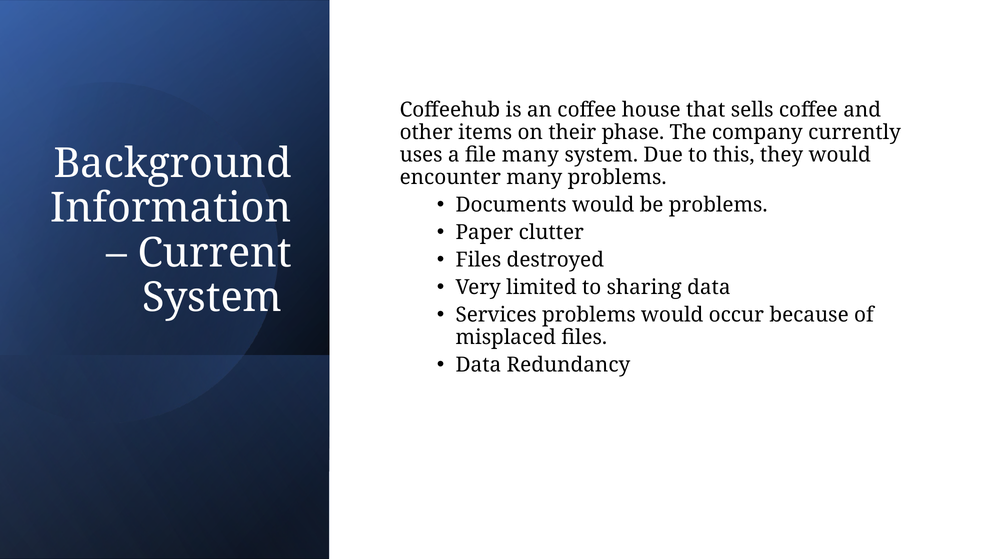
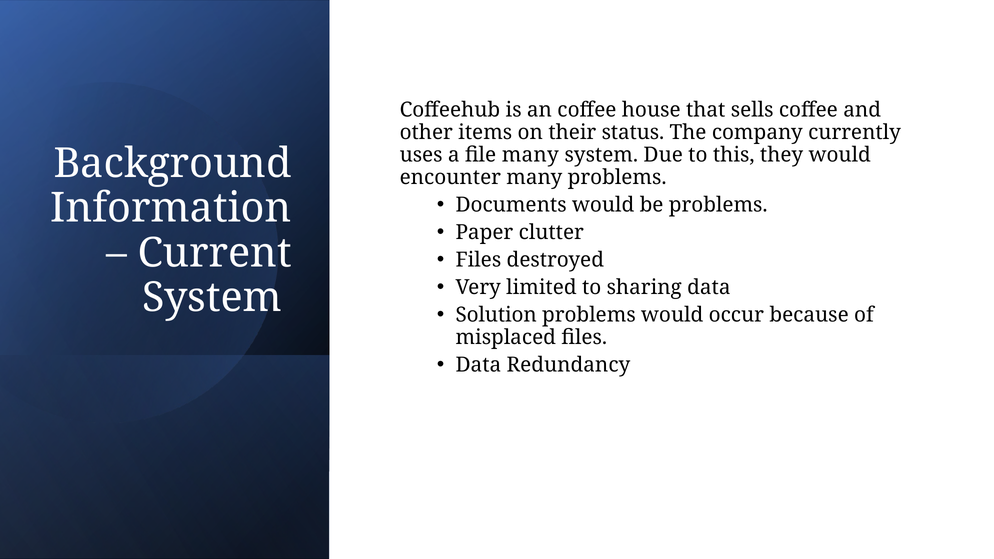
phase: phase -> status (633, 132)
Services: Services -> Solution (496, 315)
